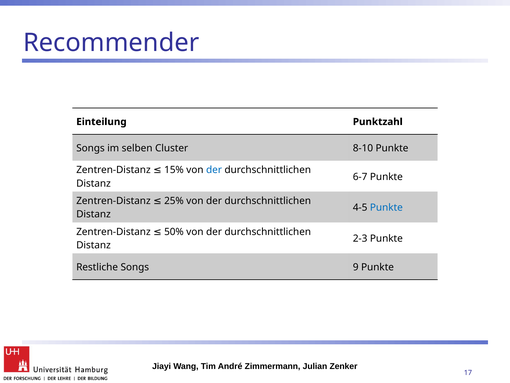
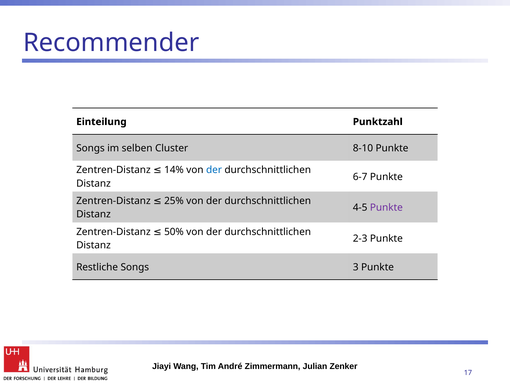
15%: 15% -> 14% (174, 170)
Punkte colour: blue -> purple (386, 207)
9: 9 -> 3 (356, 267)
